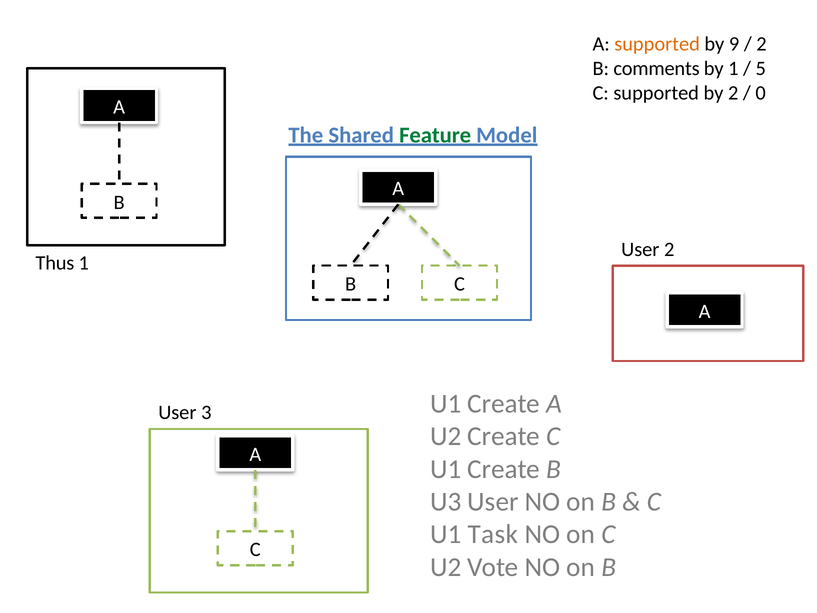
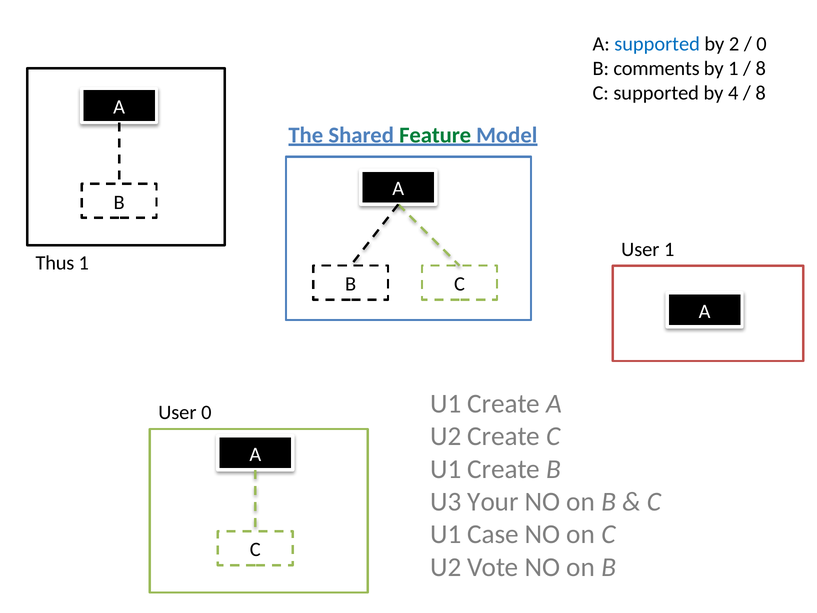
supported colour: orange -> blue (657, 44)
9: 9 -> 2 (734, 44)
2: 2 -> 0 (761, 44)
5: 5 -> 8 (761, 69)
by 2: 2 -> 4 (733, 93)
0: 0 -> 8 (761, 93)
User 2: 2 -> 1 (669, 249)
User 3: 3 -> 0 (206, 413)
U3 User: User -> Your (493, 502)
Task: Task -> Case (493, 534)
